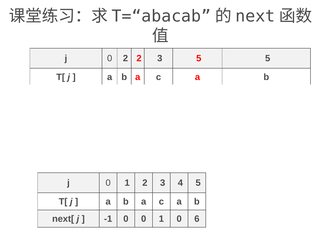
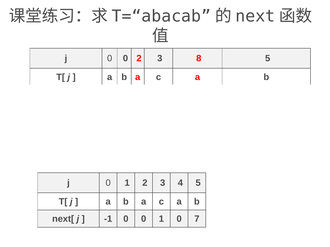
j 0 2: 2 -> 0 (125, 59)
3 5: 5 -> 8 (199, 59)
6: 6 -> 7 (197, 219)
